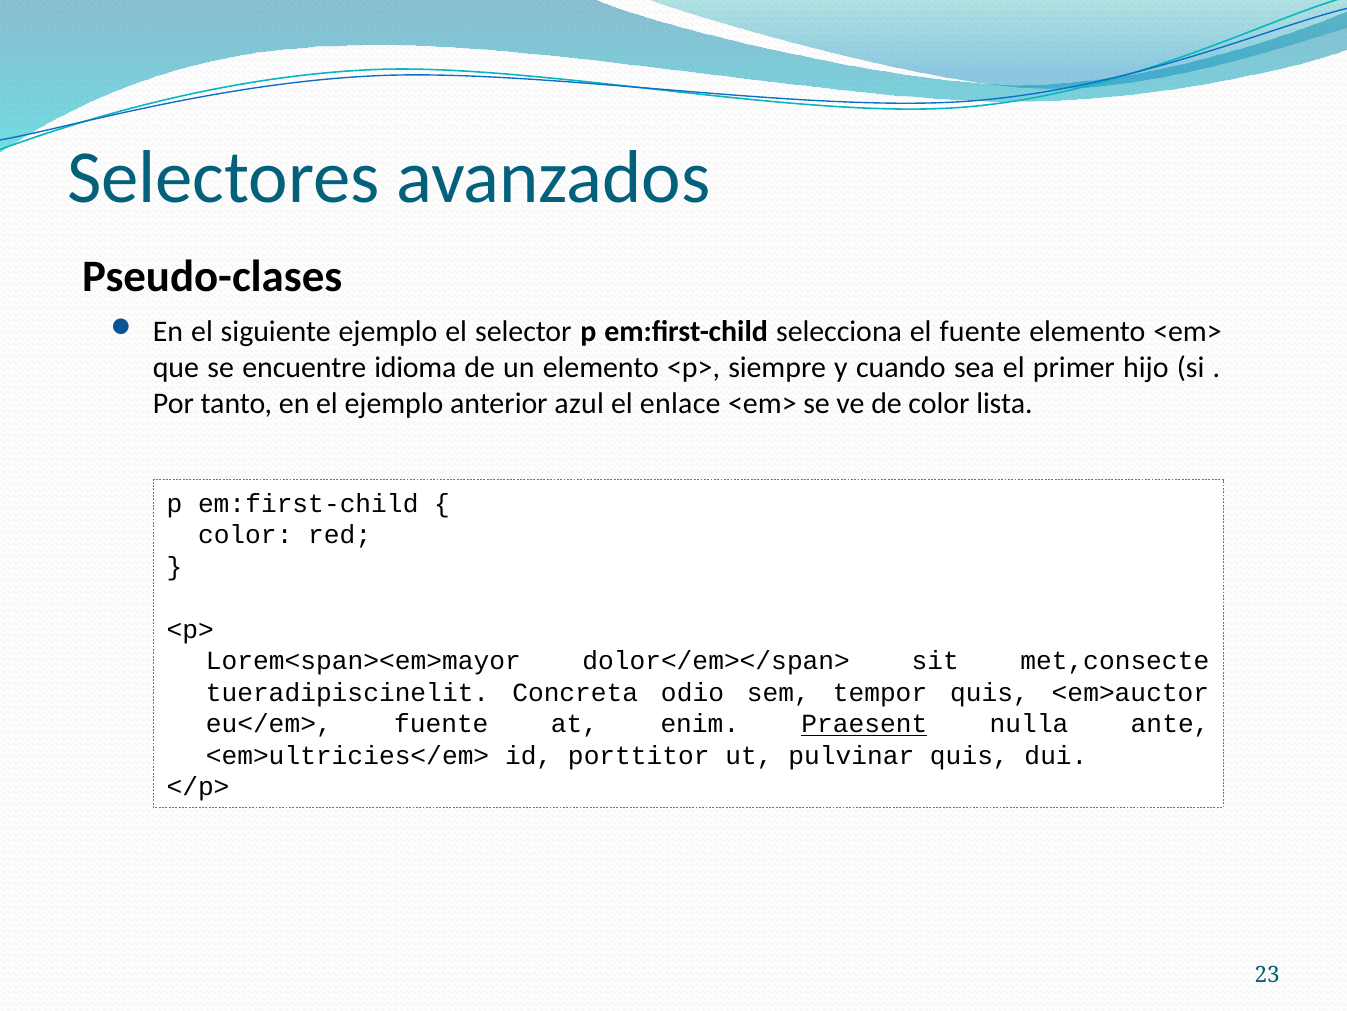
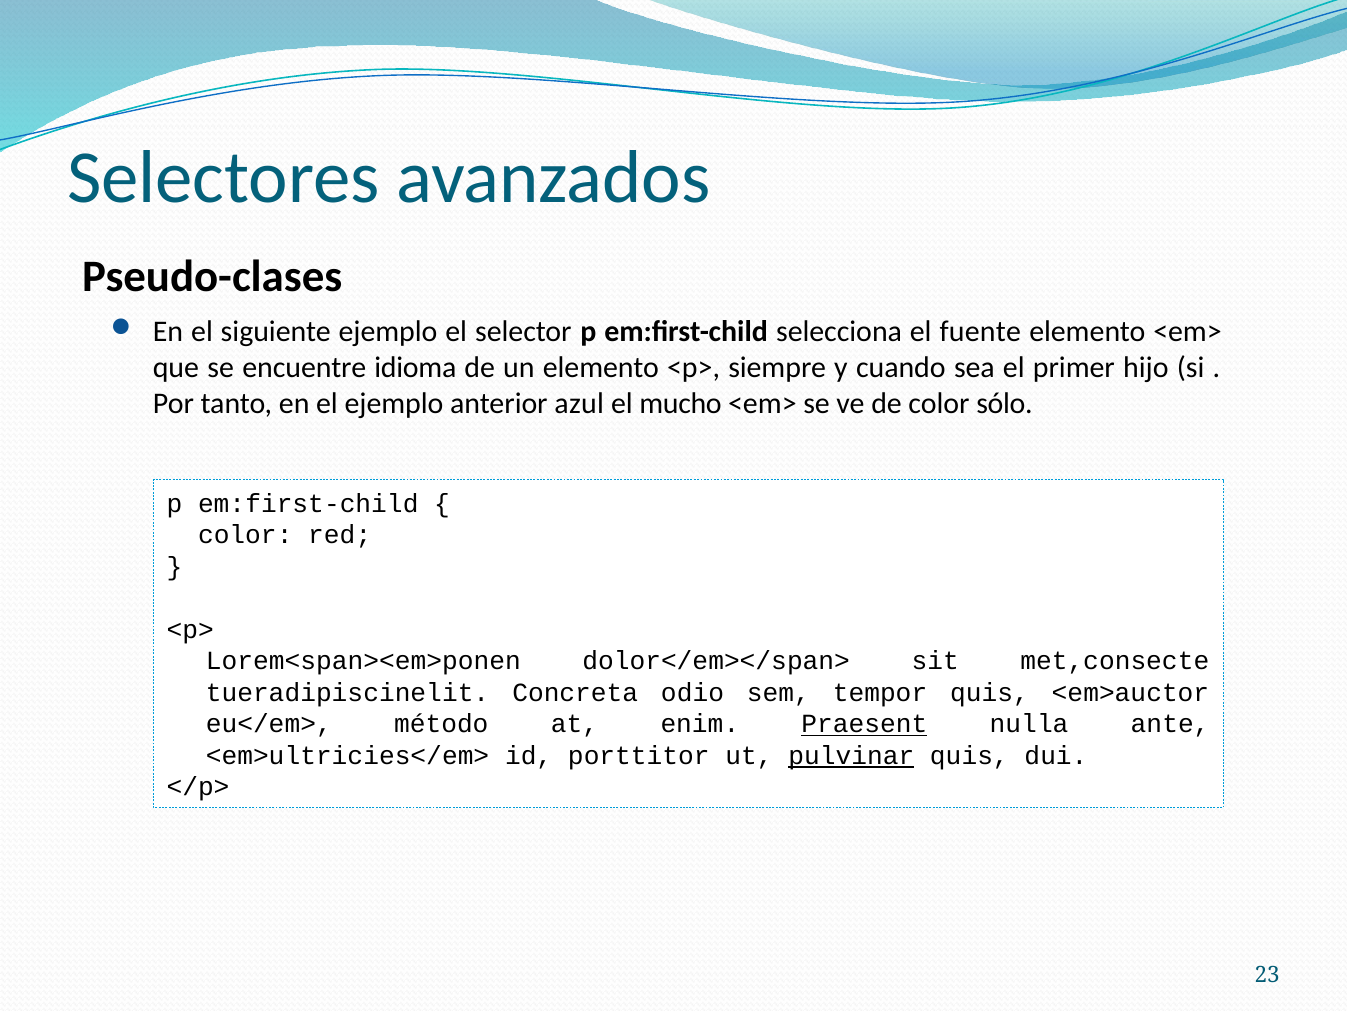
enlace: enlace -> mucho (681, 404)
lista: lista -> sólo (1005, 404)
Lorem<span><em>mayor: Lorem<span><em>mayor -> Lorem<span><em>ponen (363, 661)
eu</em> fuente: fuente -> método (441, 724)
pulvinar underline: none -> present (851, 755)
